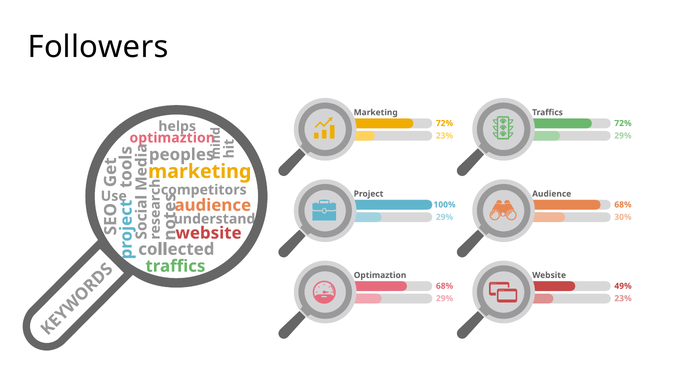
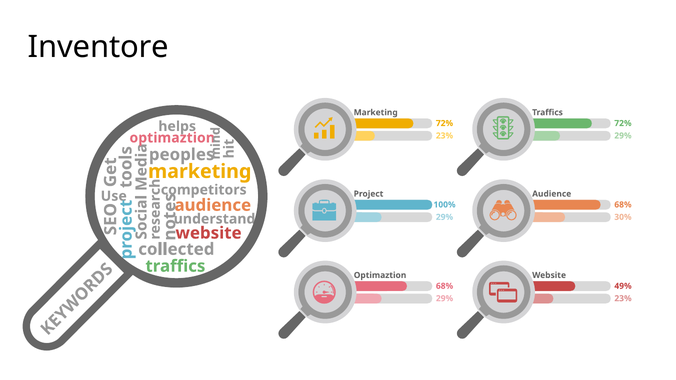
Followers: Followers -> Inventore (98, 47)
